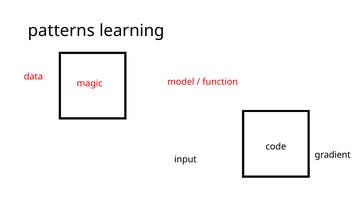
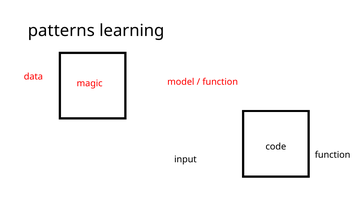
gradient: gradient -> function (333, 155)
